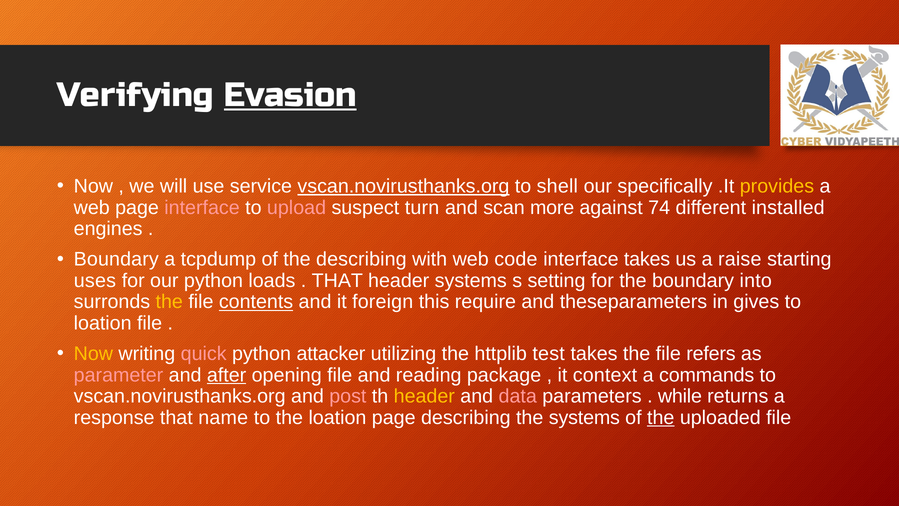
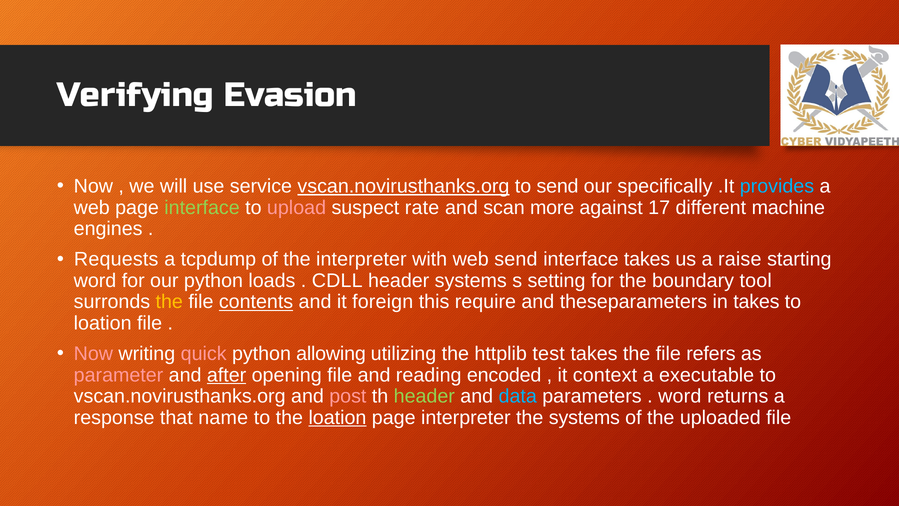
Evasion underline: present -> none (290, 95)
to shell: shell -> send (558, 186)
provides colour: yellow -> light blue (777, 186)
interface colour: pink -> light green (202, 207)
turn: turn -> rate (422, 207)
74: 74 -> 17 (659, 207)
installed: installed -> machine (788, 207)
Boundary: Boundary -> Requests (116, 259)
the describing: describing -> interpreter (361, 259)
web code: code -> send (516, 259)
uses: uses -> word (95, 280)
THAT: THAT -> CDLL (337, 280)
into: into -> tool (756, 280)
in gives: gives -> takes (756, 302)
Now colour: yellow -> pink (93, 354)
attacker: attacker -> allowing (331, 354)
package: package -> encoded (504, 375)
commands: commands -> executable (707, 375)
header colour: yellow -> light green (424, 396)
data colour: pink -> light blue (518, 396)
while: while -> word (680, 396)
loation underline: none -> present (337, 417)
page describing: describing -> interpreter (466, 417)
the underline: present -> none (661, 417)
